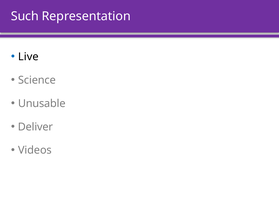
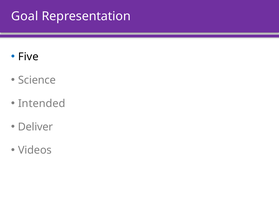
Such: Such -> Goal (25, 16)
Live: Live -> Five (28, 57)
Unusable: Unusable -> Intended (42, 104)
